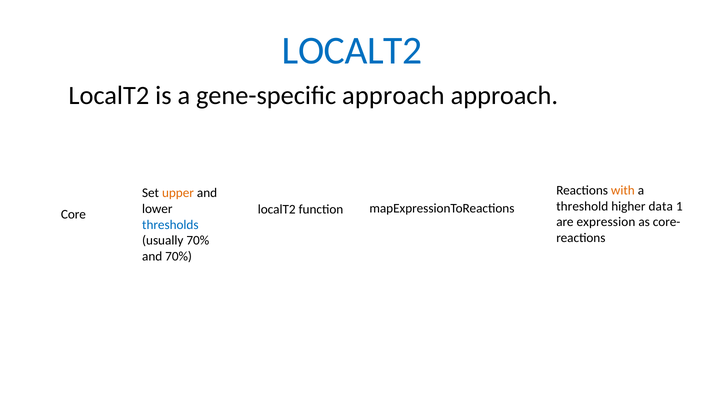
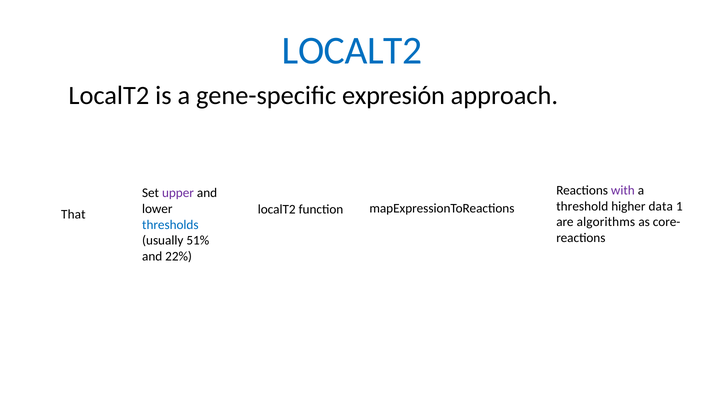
gene-specific approach: approach -> expresión (394, 95)
with colour: orange -> purple (623, 190)
upper colour: orange -> purple (178, 193)
Core: Core -> That (73, 214)
expression: expression -> algorithms (606, 222)
usually 70%: 70% -> 51% (198, 241)
and 70%: 70% -> 22% (179, 256)
